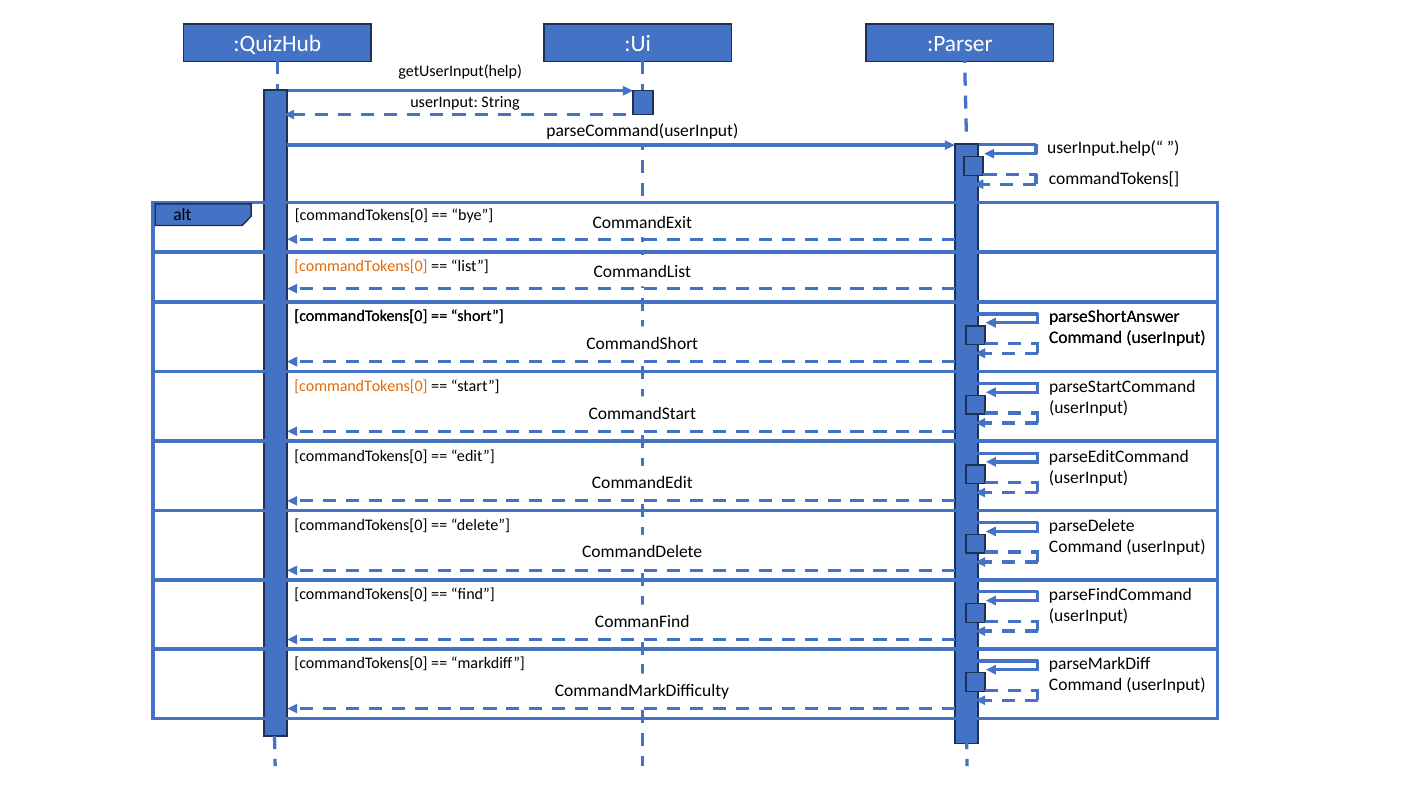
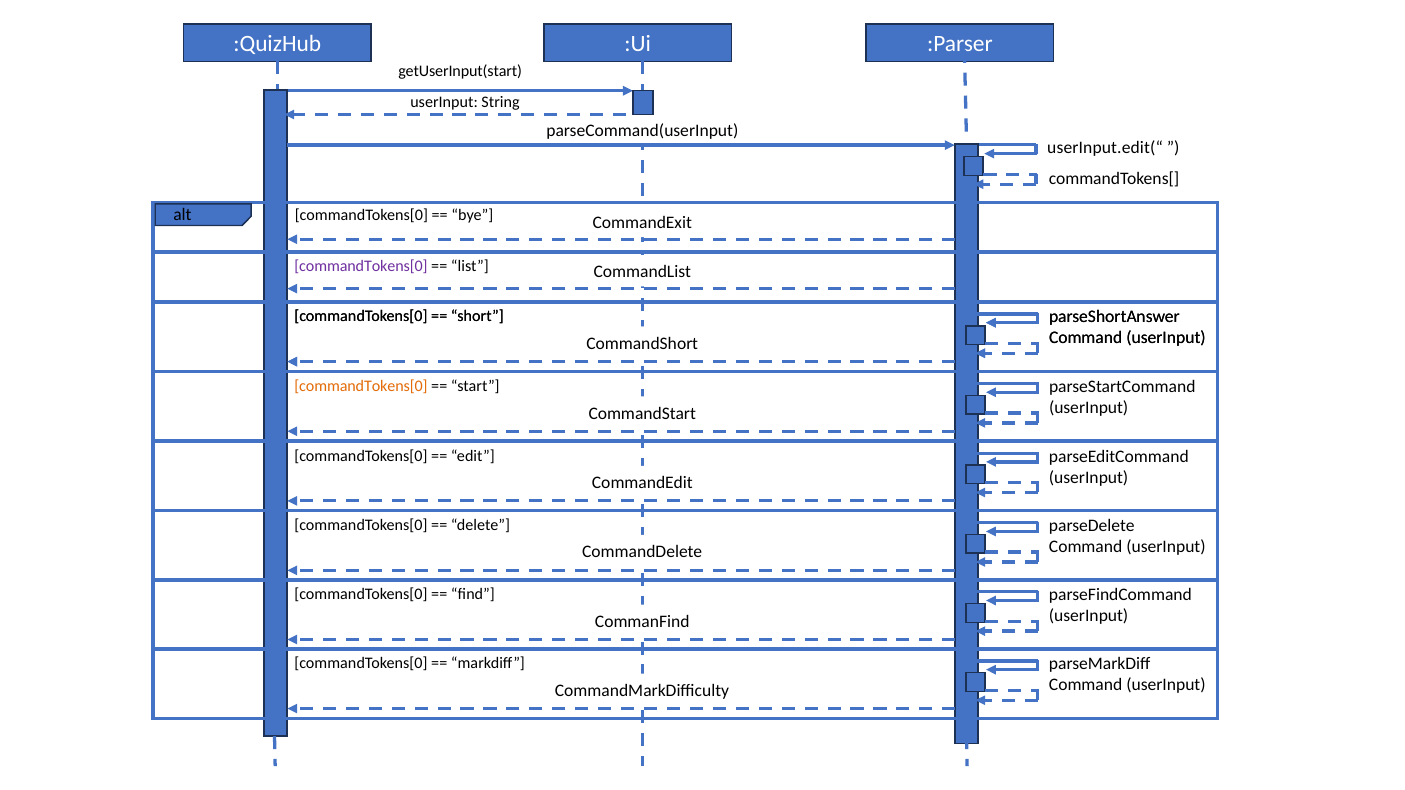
getUserInput(help: getUserInput(help -> getUserInput(start (460, 71)
userInput.help(“: userInput.help(“ -> userInput.edit(“ (1105, 148)
commandTokens[0 colour: orange -> purple (361, 267)
